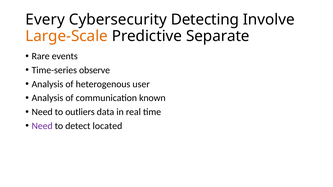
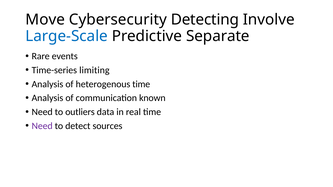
Every: Every -> Move (45, 20)
Large-Scale colour: orange -> blue (67, 36)
observe: observe -> limiting (94, 70)
heterogenous user: user -> time (141, 84)
located: located -> sources (108, 126)
